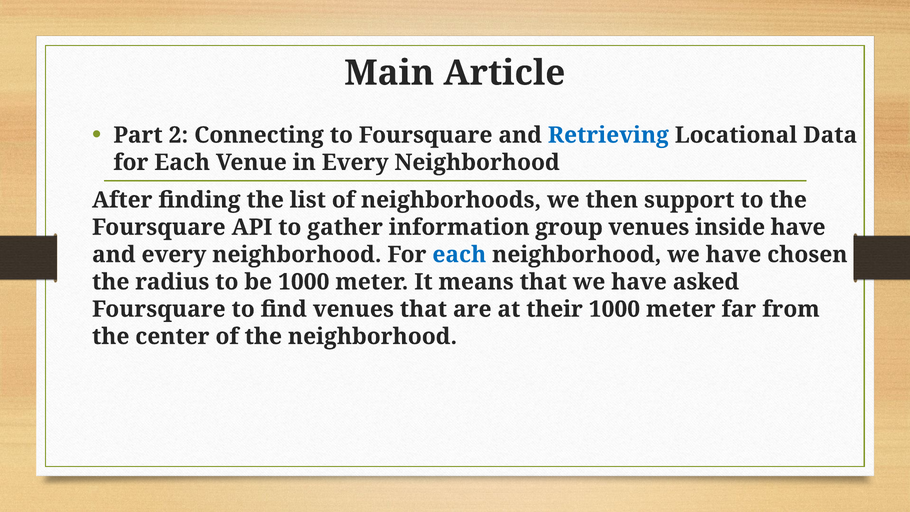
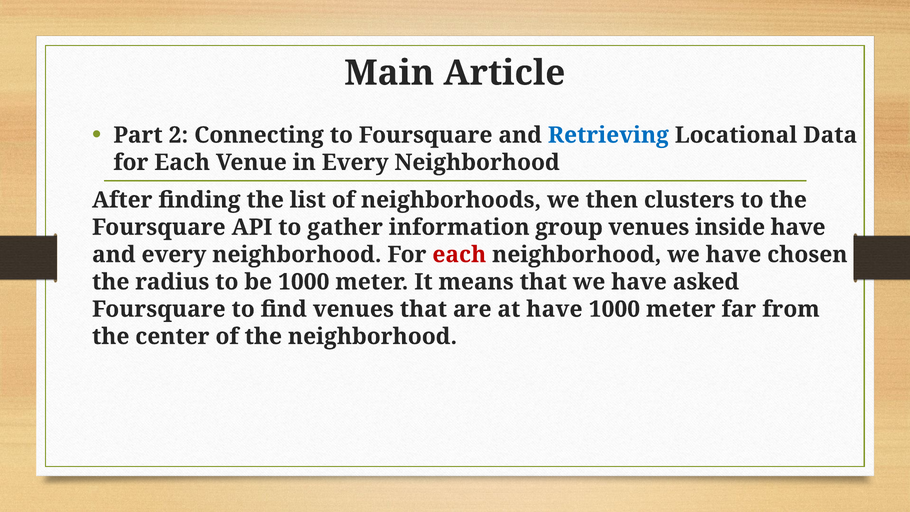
support: support -> clusters (689, 200)
each colour: blue -> red (459, 255)
at their: their -> have (554, 309)
